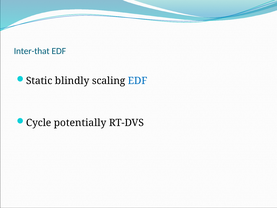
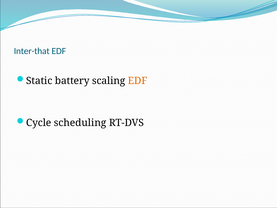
blindly: blindly -> battery (72, 81)
EDF colour: blue -> orange (138, 81)
potentially: potentially -> scheduling (80, 123)
